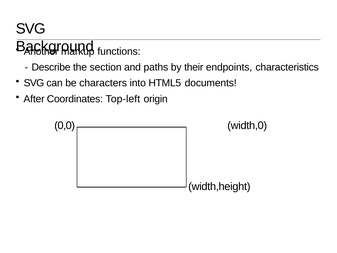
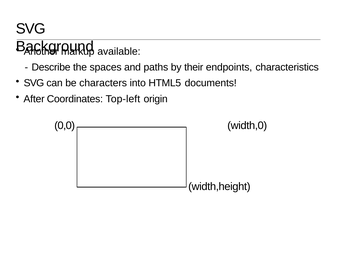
functions: functions -> available (119, 51)
section: section -> spaces (106, 67)
